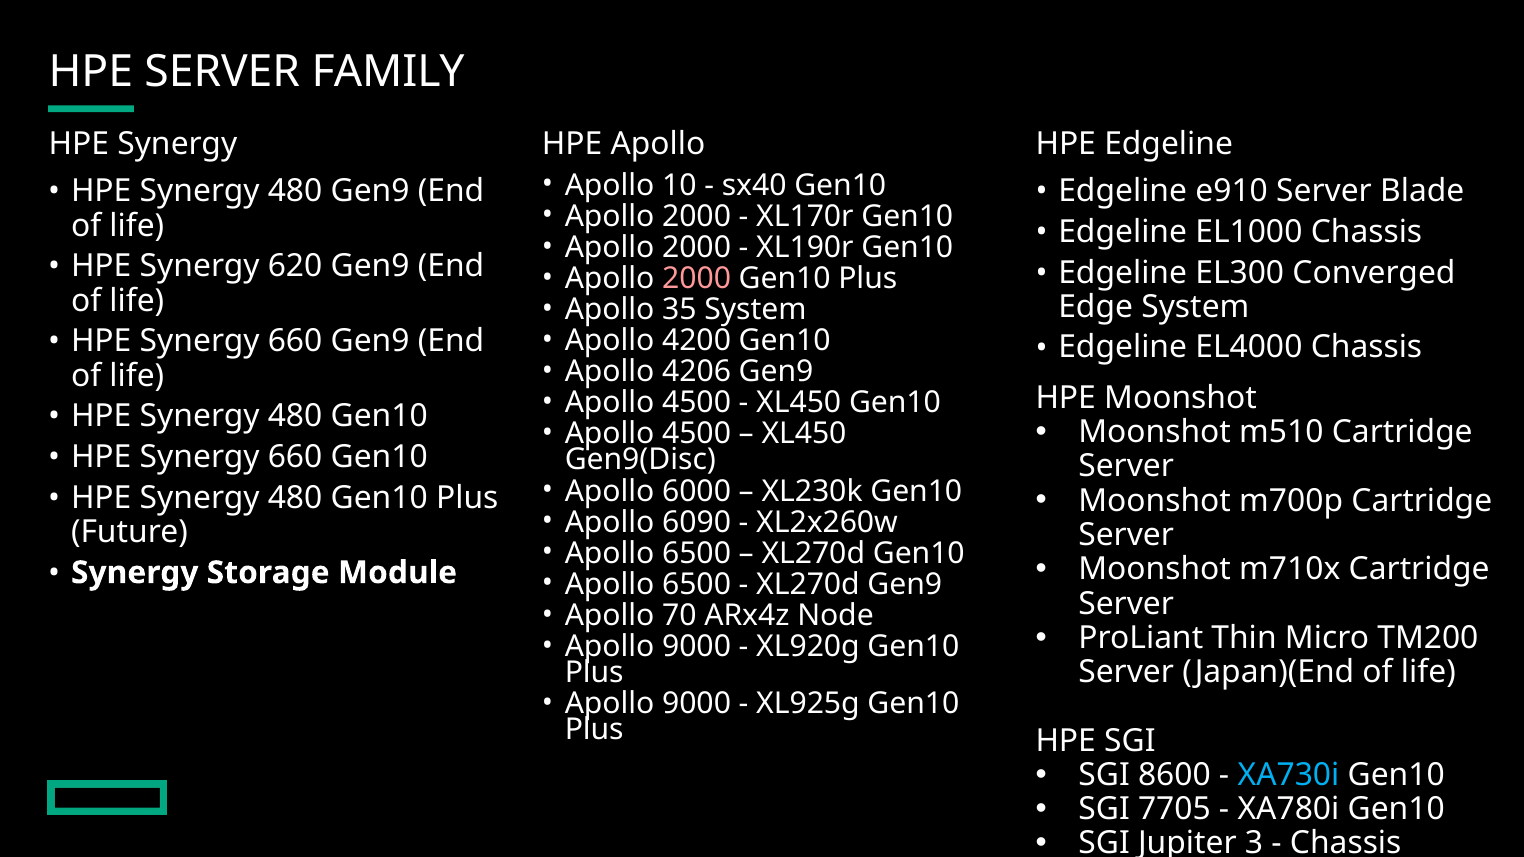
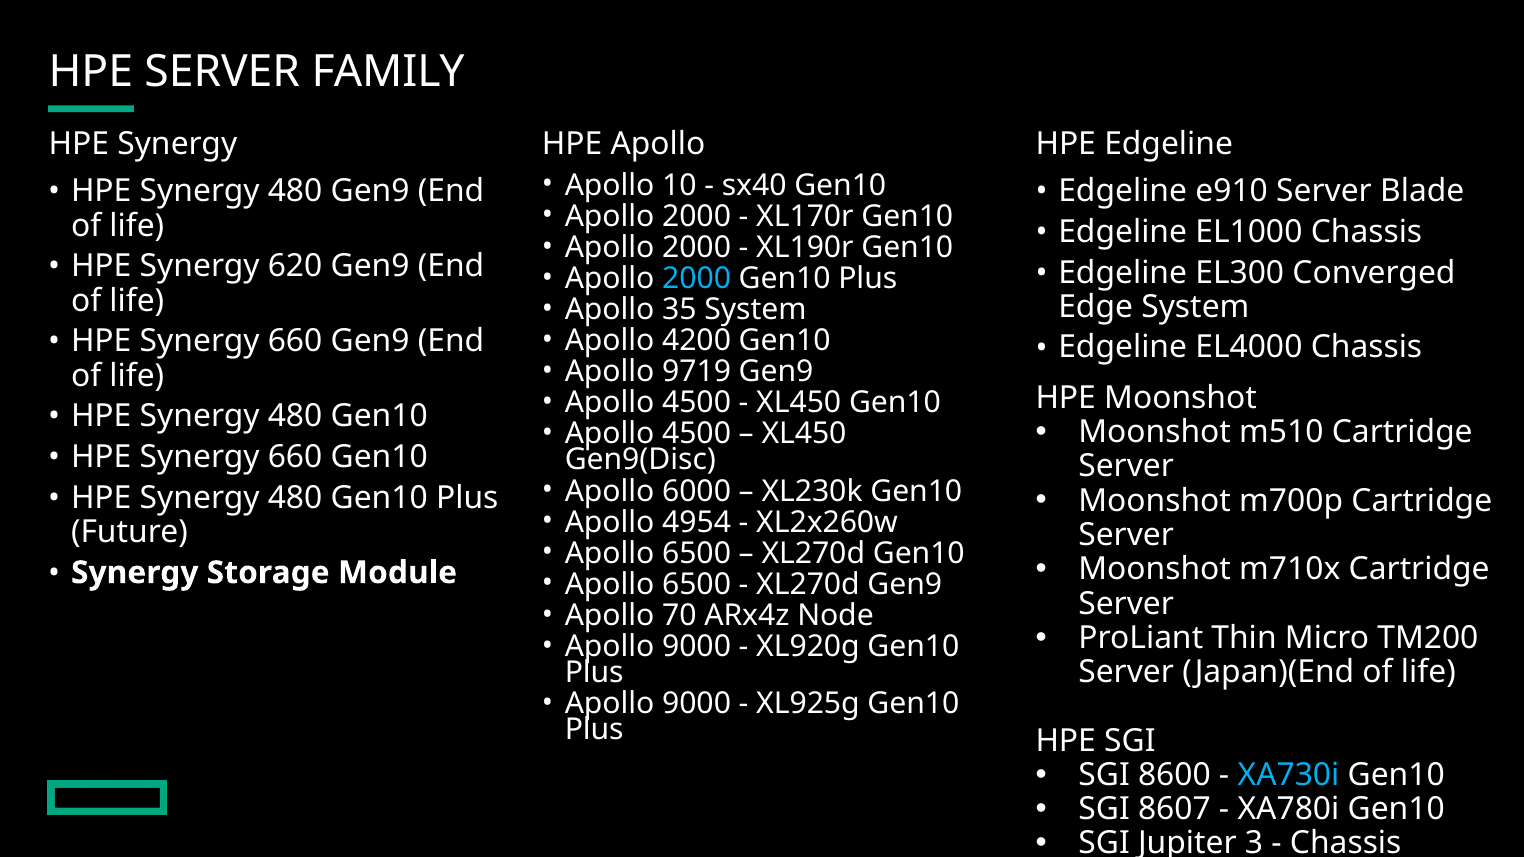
2000 colour: pink -> light blue (697, 279)
4206: 4206 -> 9719 (697, 372)
6090: 6090 -> 4954 (697, 522)
7705: 7705 -> 8607 (1174, 809)
